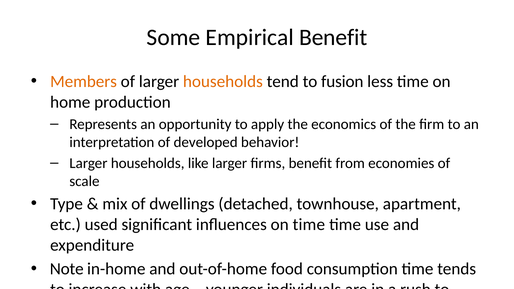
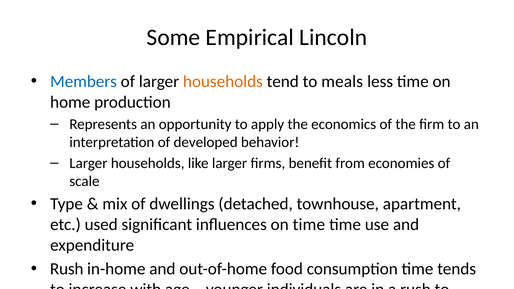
Empirical Benefit: Benefit -> Lincoln (333, 37)
Members colour: orange -> blue (84, 82)
to fusion: fusion -> meals (342, 82)
Note: Note -> Rush (67, 269)
